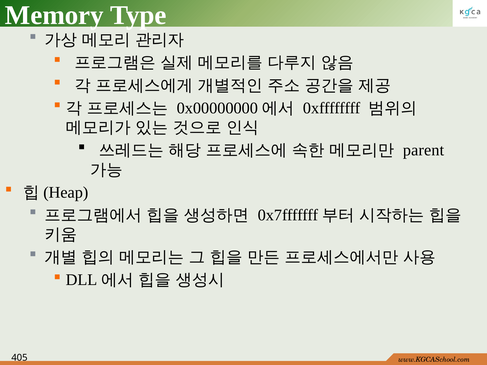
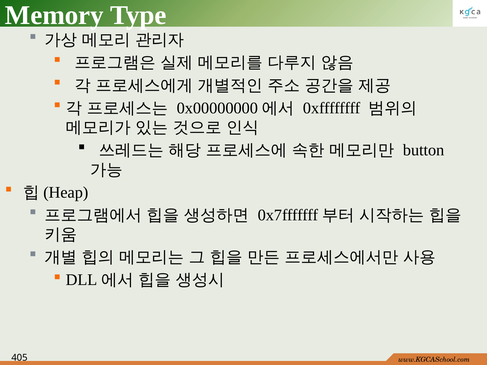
parent: parent -> button (424, 150)
